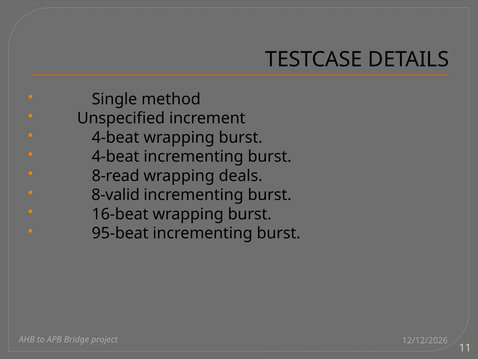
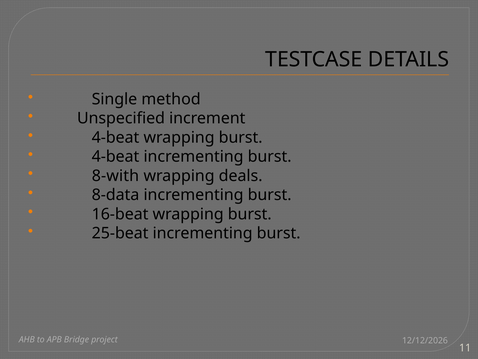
8-read: 8-read -> 8-with (115, 176)
8-valid: 8-valid -> 8-data (115, 195)
95-beat: 95-beat -> 25-beat (120, 233)
